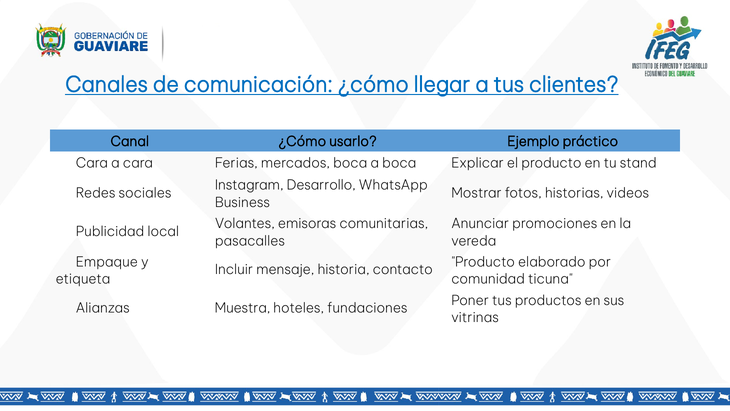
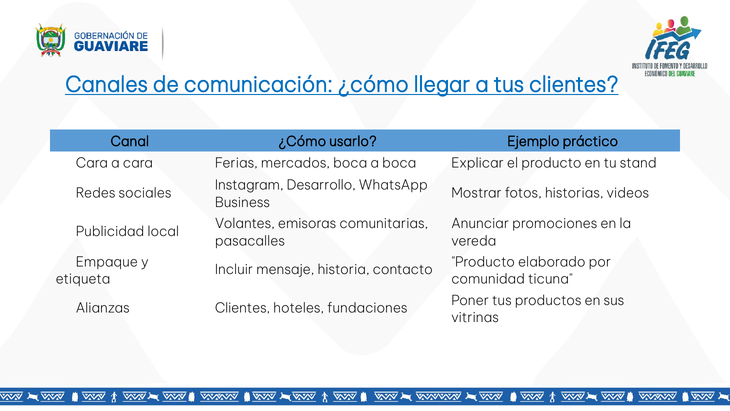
Muestra: Muestra -> Clientes (243, 308)
